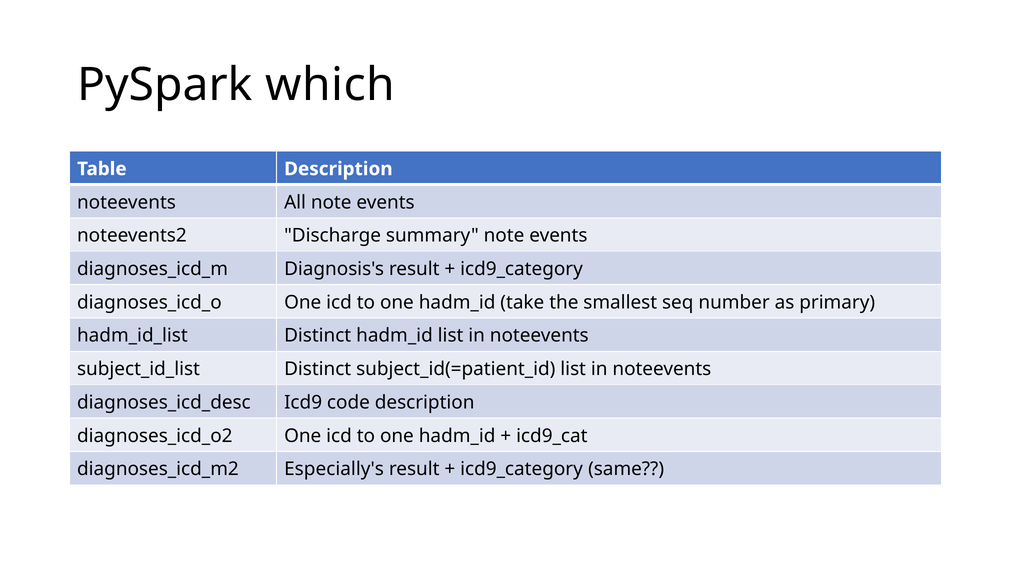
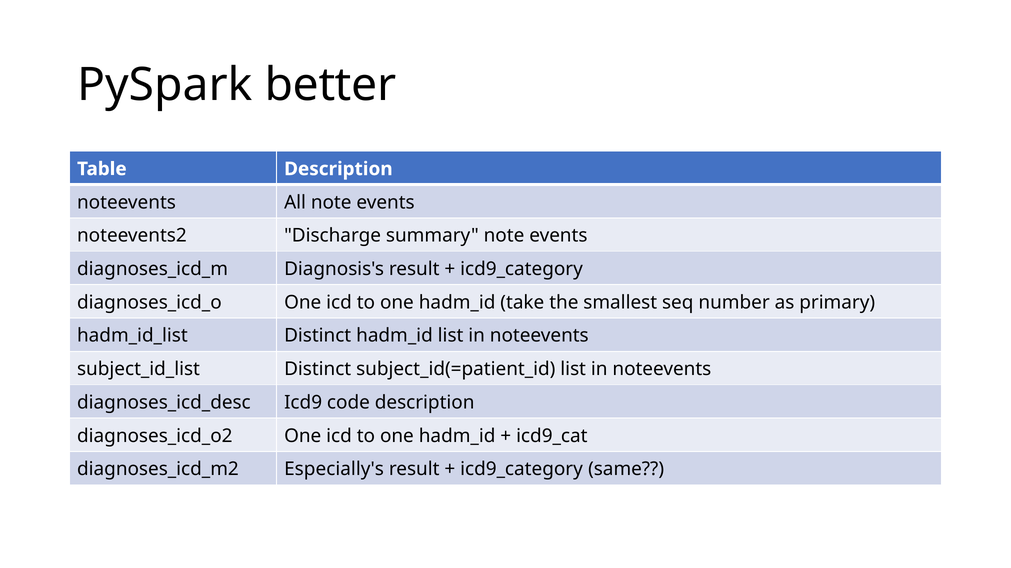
which: which -> better (330, 85)
